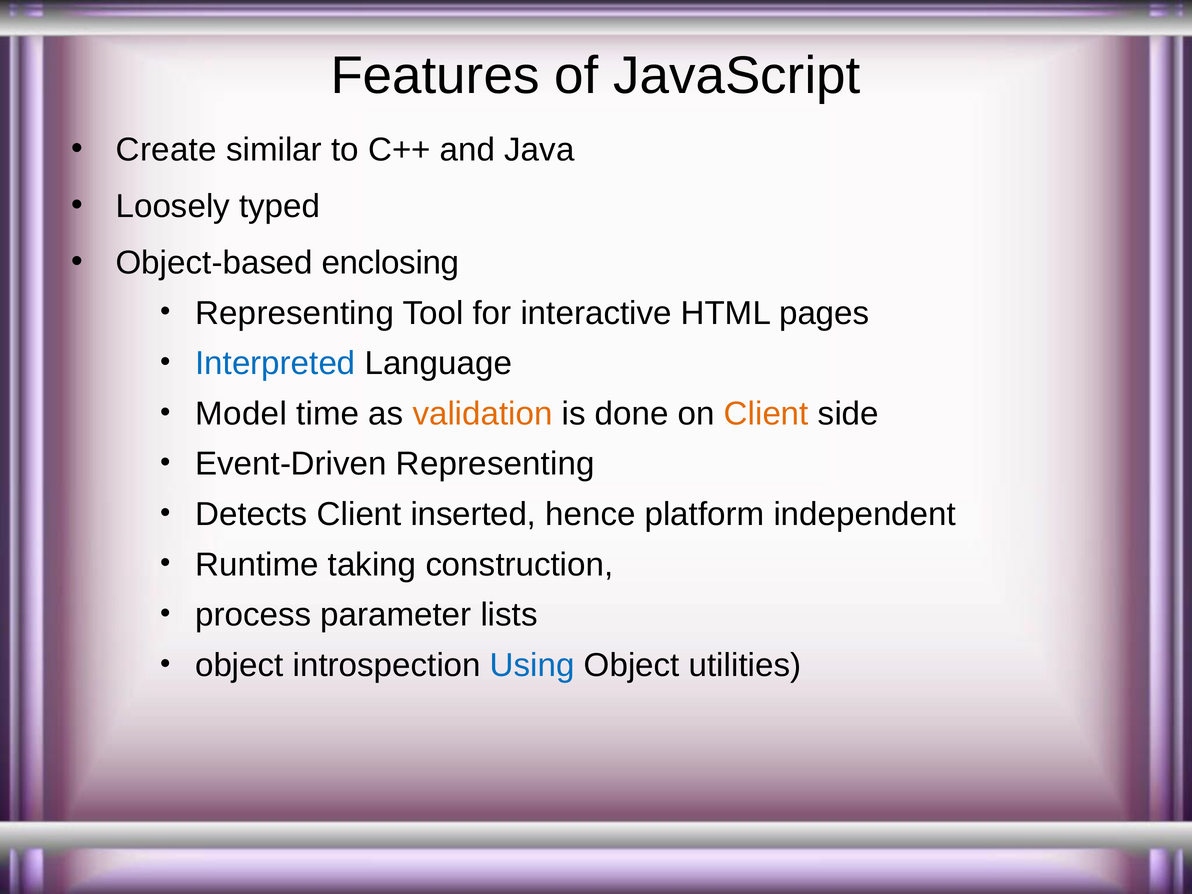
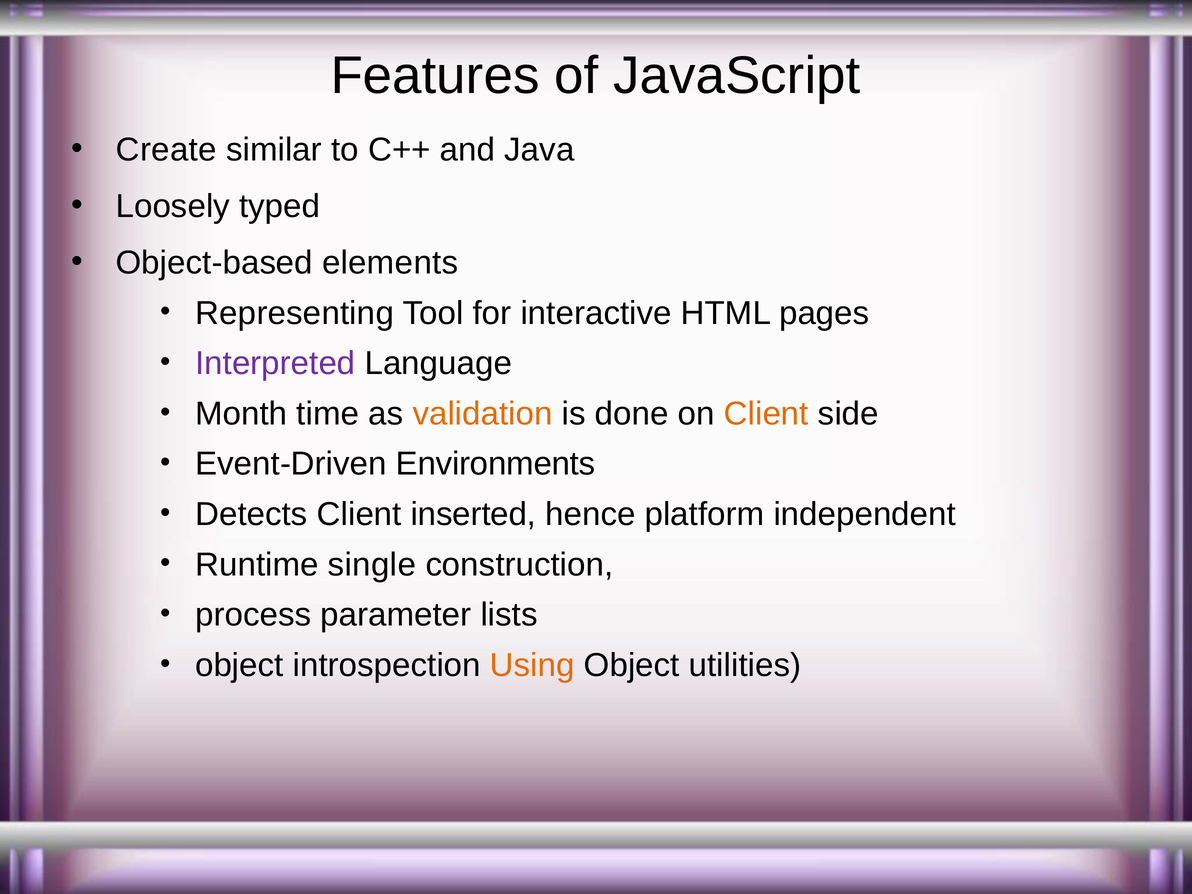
enclosing: enclosing -> elements (390, 263)
Interpreted colour: blue -> purple (275, 363)
Model: Model -> Month (241, 414)
Event-Driven Representing: Representing -> Environments (496, 464)
taking: taking -> single (372, 565)
Using colour: blue -> orange (532, 665)
